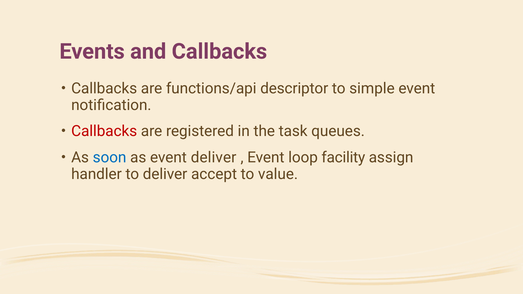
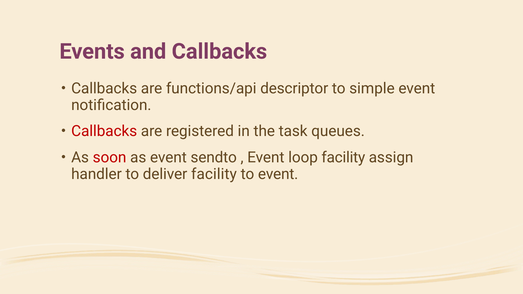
soon colour: blue -> red (110, 158)
event deliver: deliver -> sendto (214, 158)
deliver accept: accept -> facility (214, 174)
to value: value -> event (278, 174)
